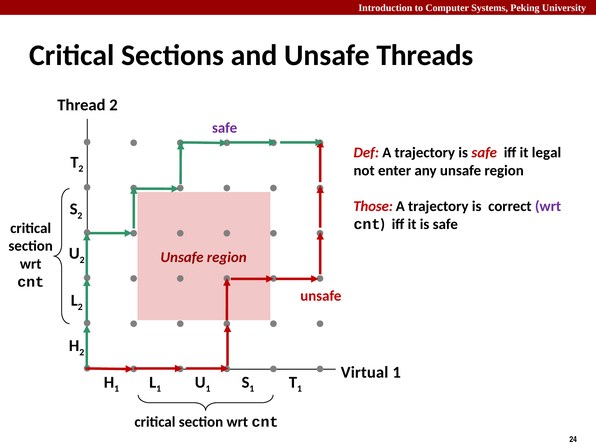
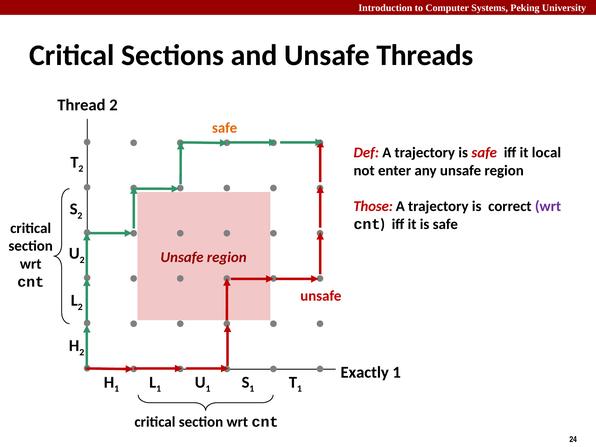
safe colour: purple -> orange (225, 128)
legal: legal -> local (546, 153)
Virtual: Virtual -> Exactly (365, 372)
